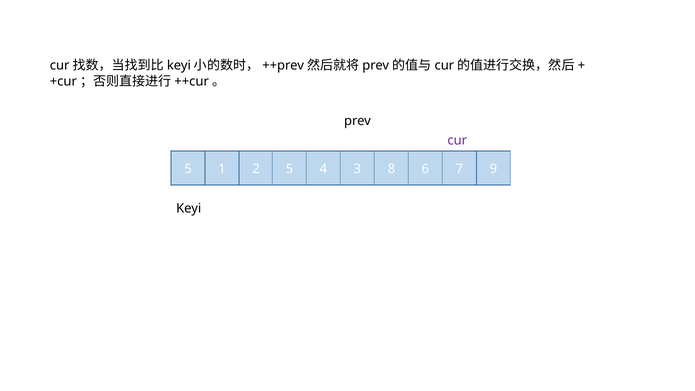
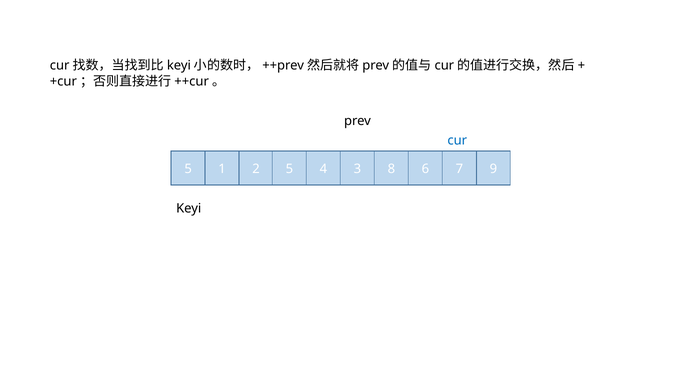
cur colour: purple -> blue (457, 140)
